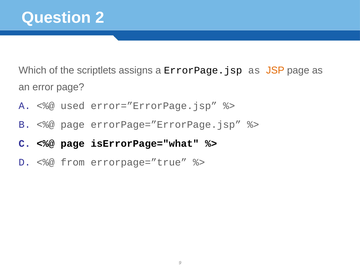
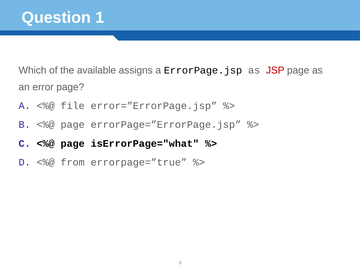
2: 2 -> 1 (100, 18)
scriptlets: scriptlets -> available (96, 70)
JSP colour: orange -> red (275, 70)
used: used -> file (73, 106)
